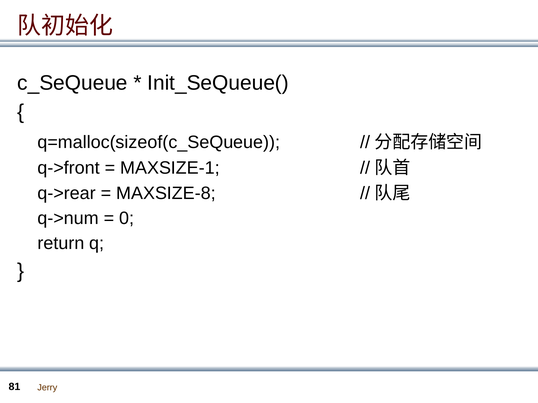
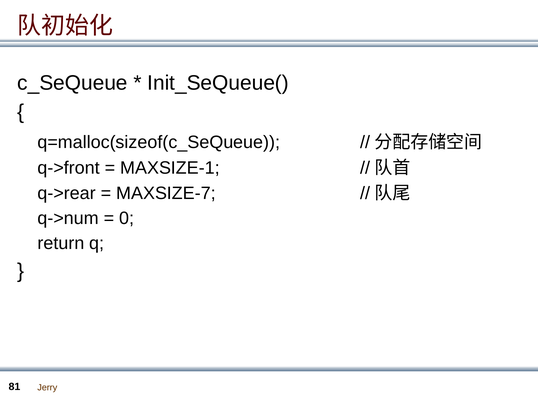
MAXSIZE-8: MAXSIZE-8 -> MAXSIZE-7 (166, 193)
